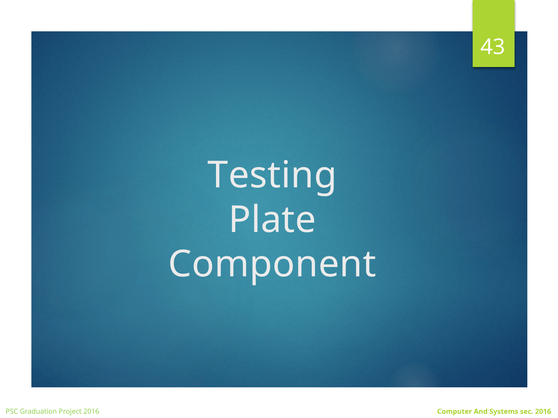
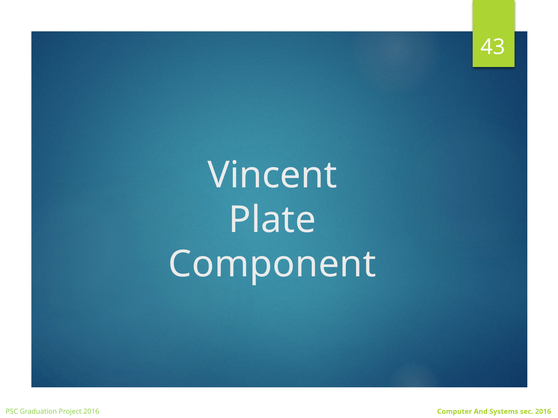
Testing: Testing -> Vincent (272, 175)
